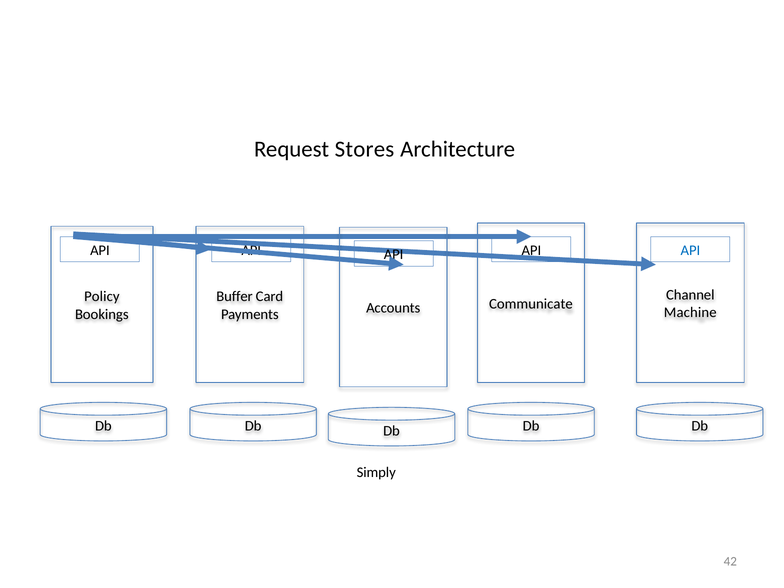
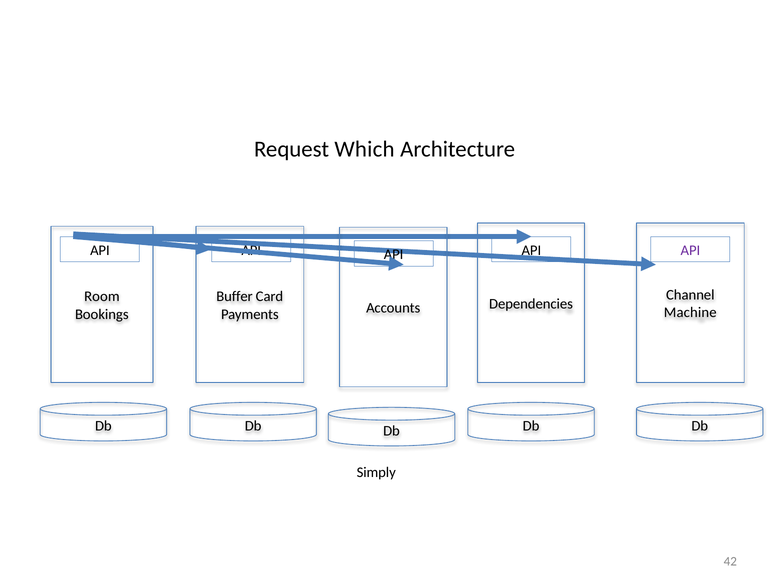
Stores: Stores -> Which (365, 149)
API colour: blue -> purple (690, 250)
Policy: Policy -> Room (102, 297)
Communicate: Communicate -> Dependencies (531, 304)
